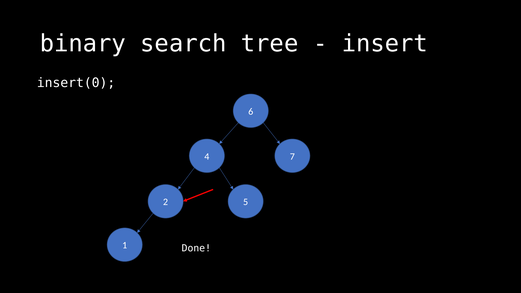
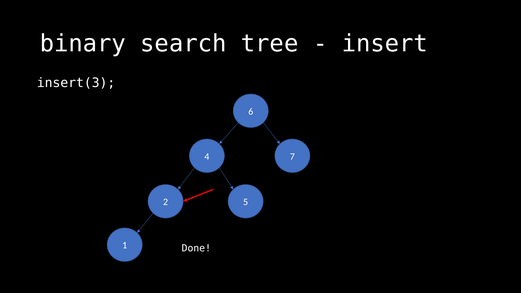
insert(0: insert(0 -> insert(3 (76, 83)
